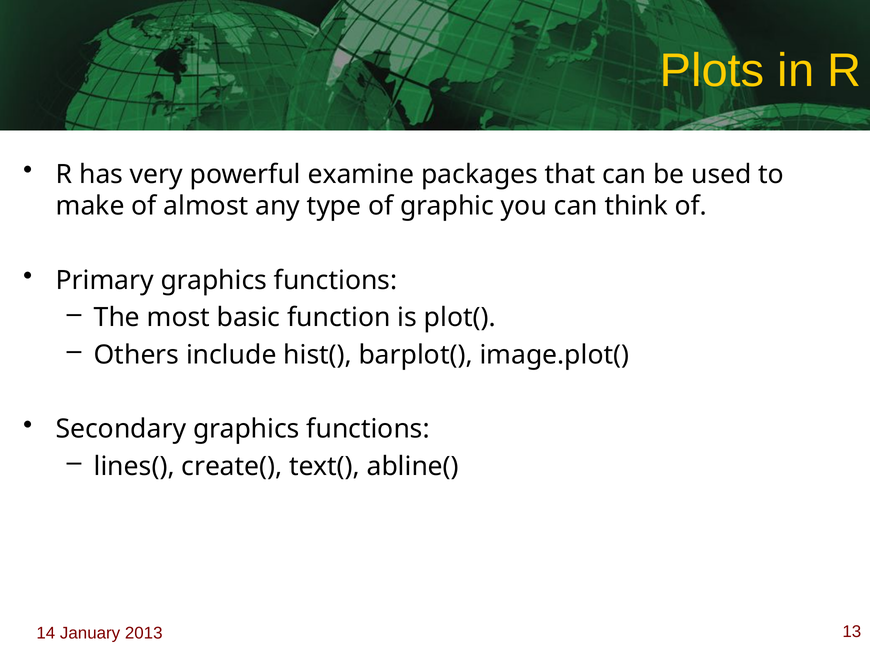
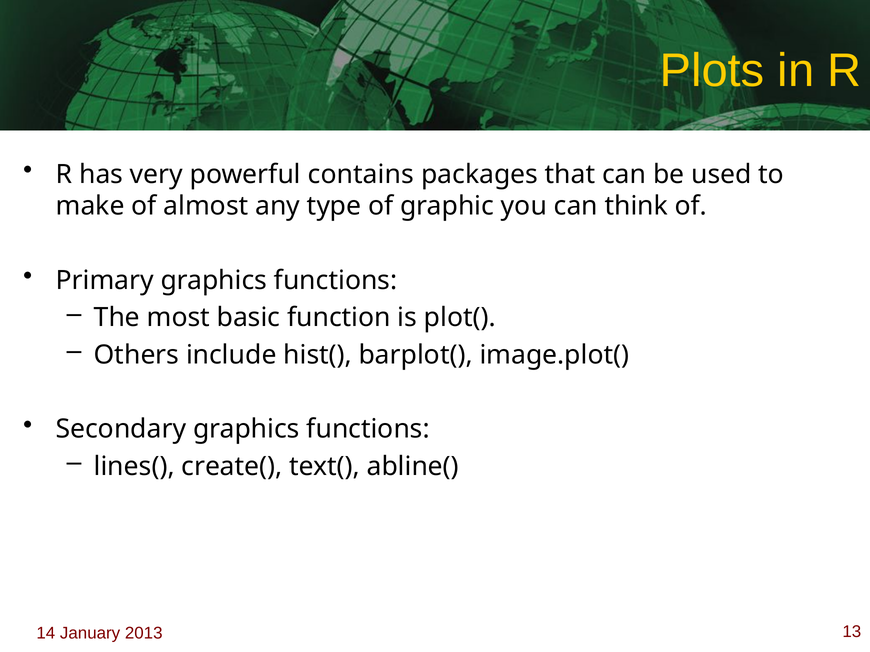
examine: examine -> contains (361, 174)
